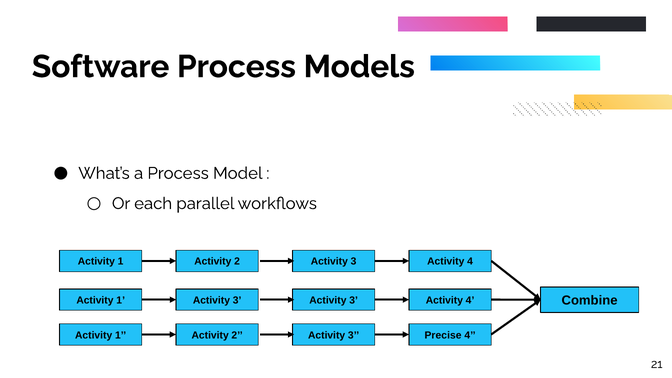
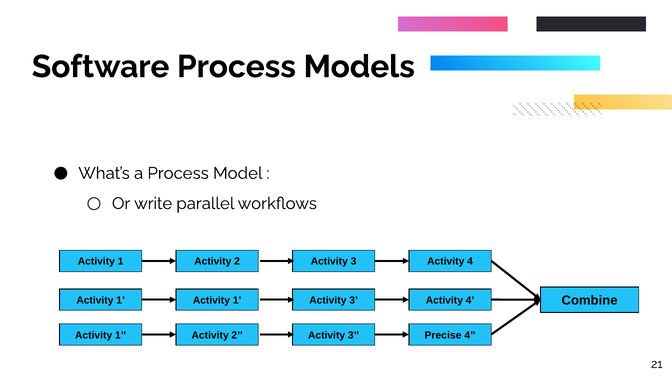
each: each -> write (153, 204)
1 Activity 3: 3 -> 1 (237, 300)
